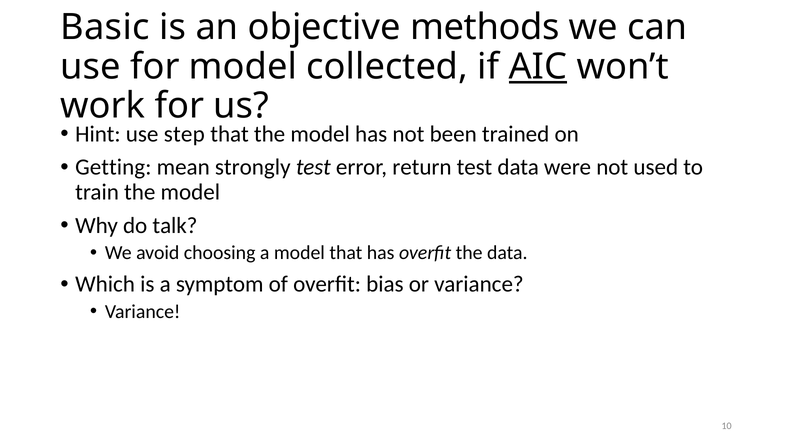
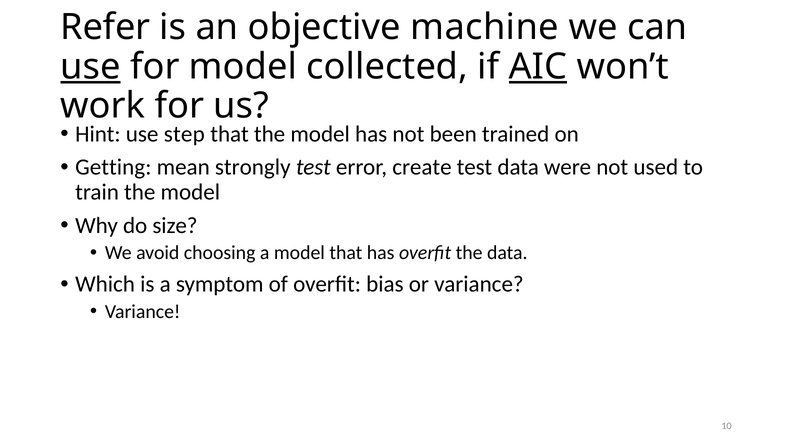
Basic: Basic -> Refer (105, 27)
methods: methods -> machine (485, 27)
use underline: none -> present (91, 67)
return: return -> create (422, 167)
talk: talk -> size (175, 225)
